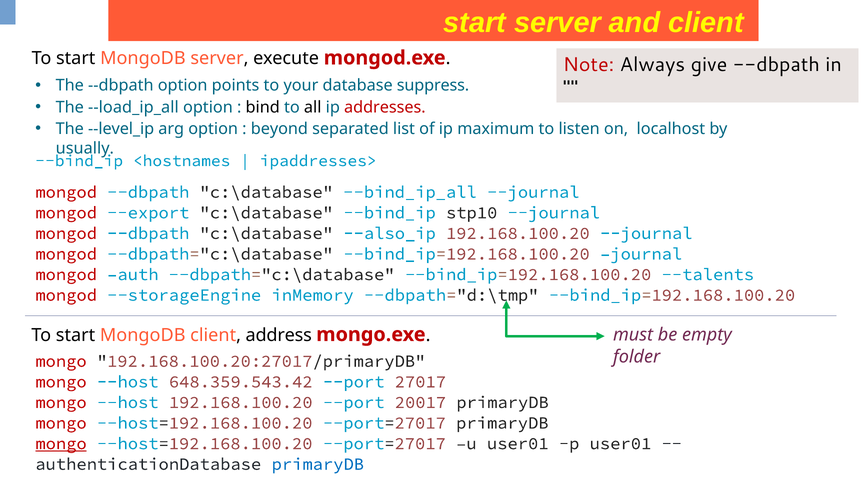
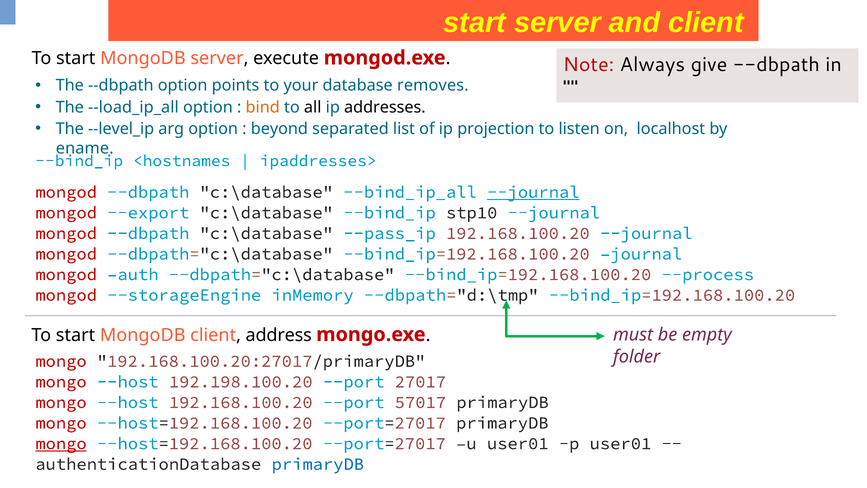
suppress: suppress -> removes (433, 85)
bind colour: black -> orange (263, 107)
addresses colour: red -> black (385, 107)
maximum: maximum -> projection (496, 129)
usually: usually -> ename (85, 148)
--journal underline: none -> present (533, 192)
--also_ip: --also_ip -> --pass_ip (390, 233)
--talents: --talents -> --process (708, 274)
648.359.543.42: 648.359.543.42 -> 192.198.100.20 (241, 381)
20017: 20017 -> 57017 (420, 402)
